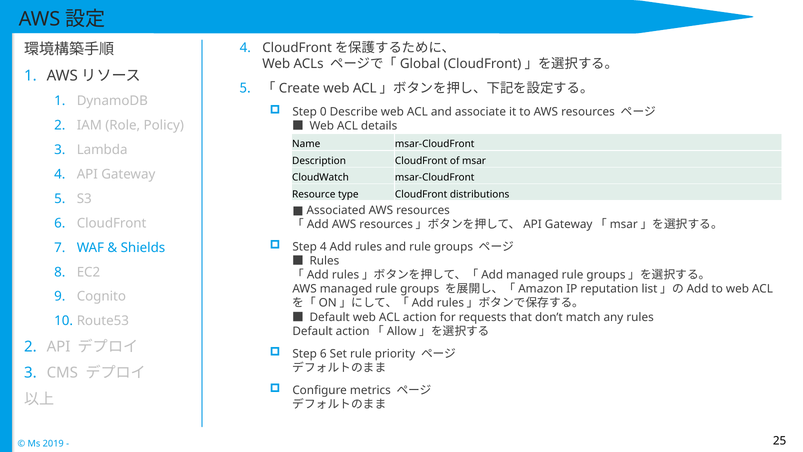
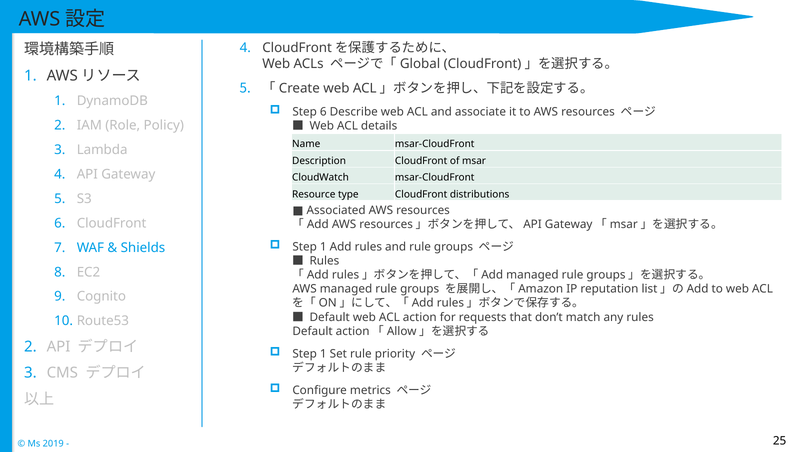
Step 0: 0 -> 6 (323, 112)
4: 4 -> 1 (323, 247)
6: 6 -> 1 (323, 353)
